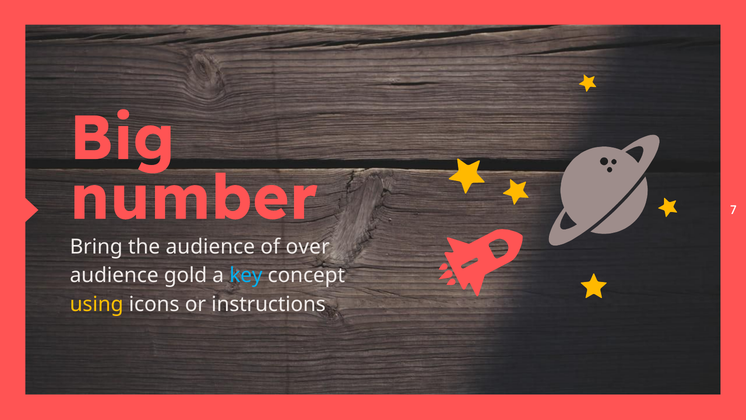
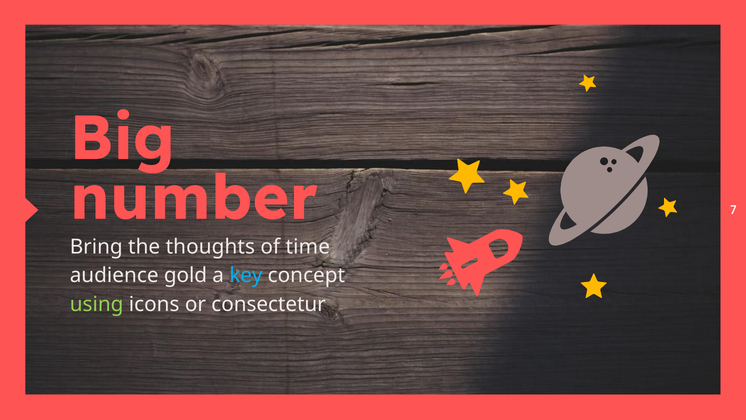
the audience: audience -> thoughts (210, 247)
over: over -> time (308, 247)
using colour: yellow -> light green (97, 304)
instructions: instructions -> consectetur (269, 304)
